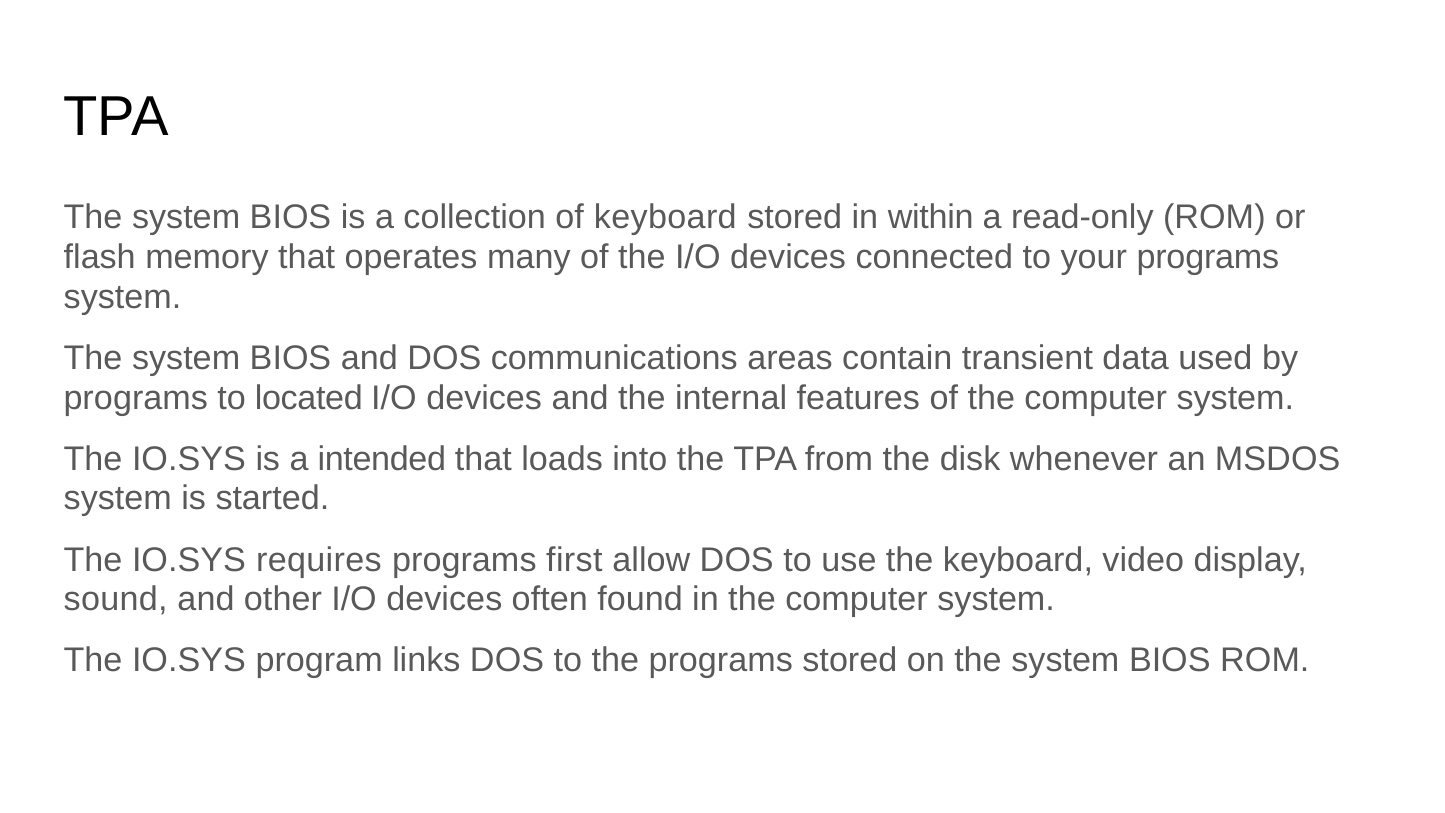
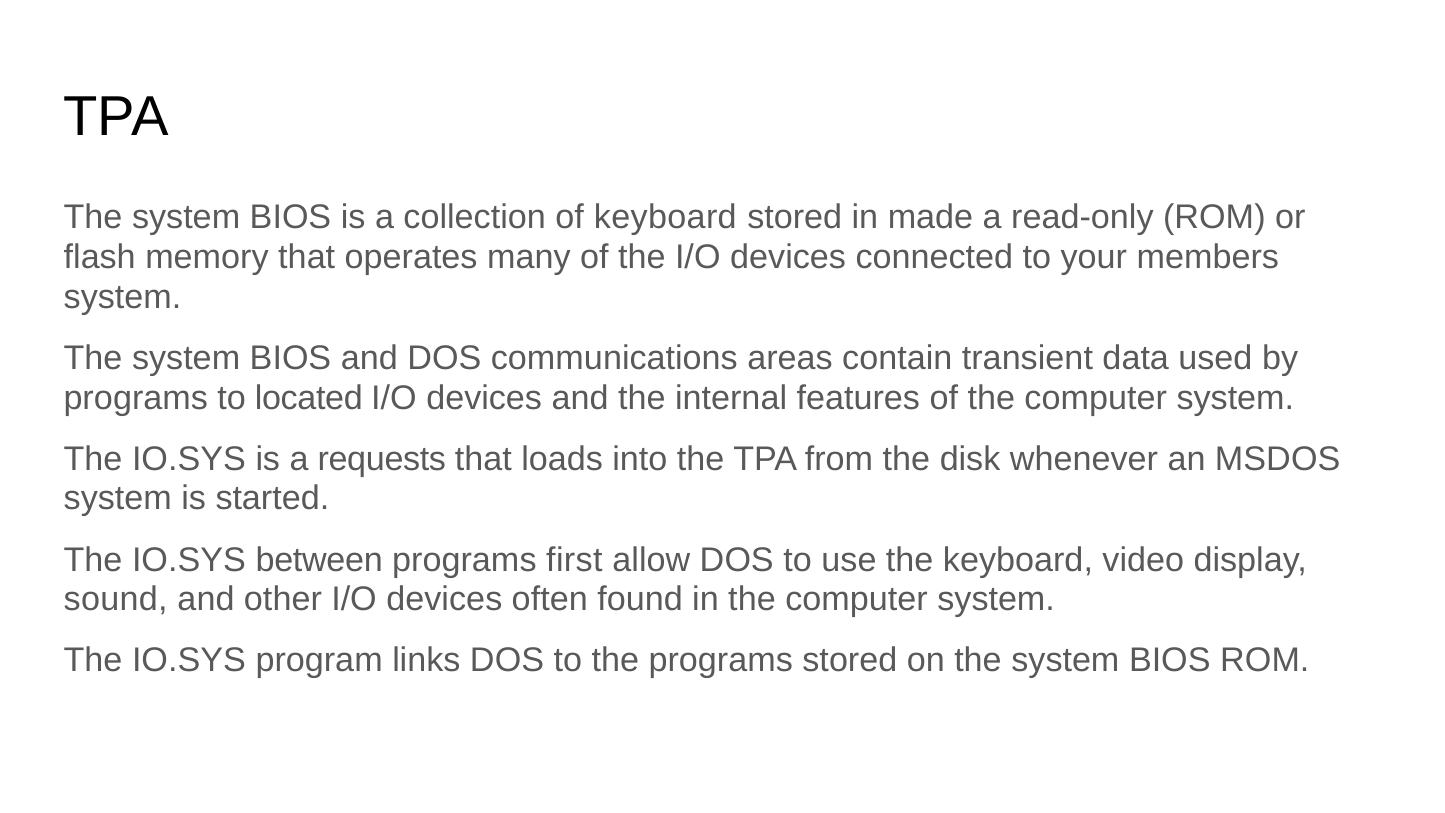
within: within -> made (931, 218)
your programs: programs -> members (1208, 257)
intended: intended -> requests (382, 459)
requires: requires -> between (319, 560)
